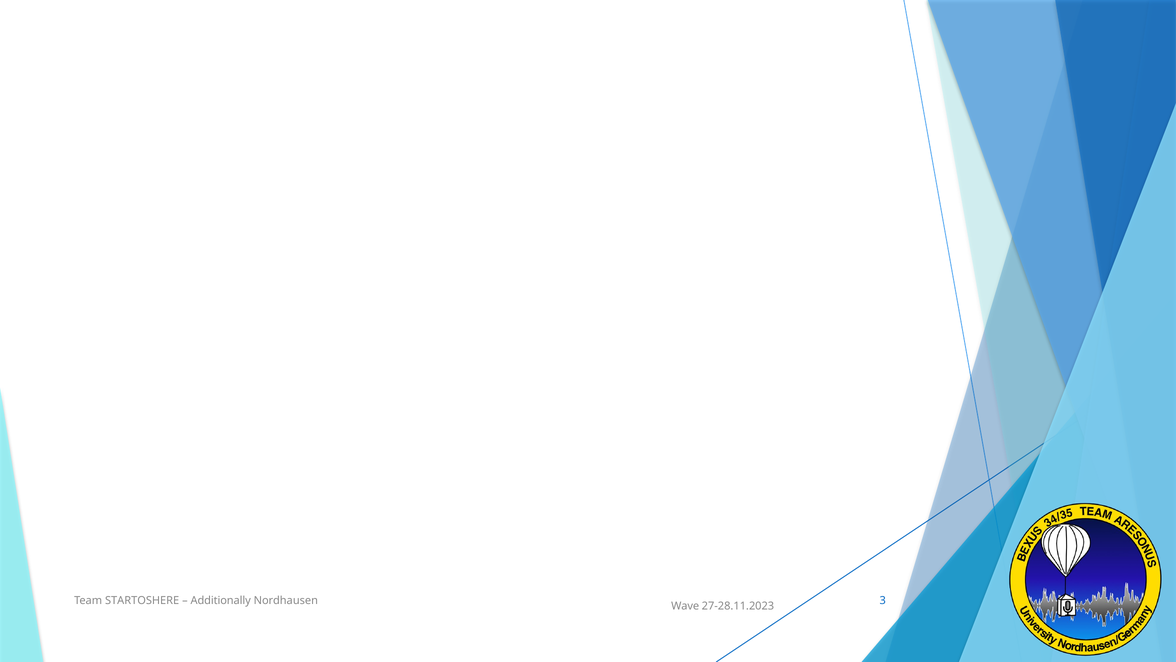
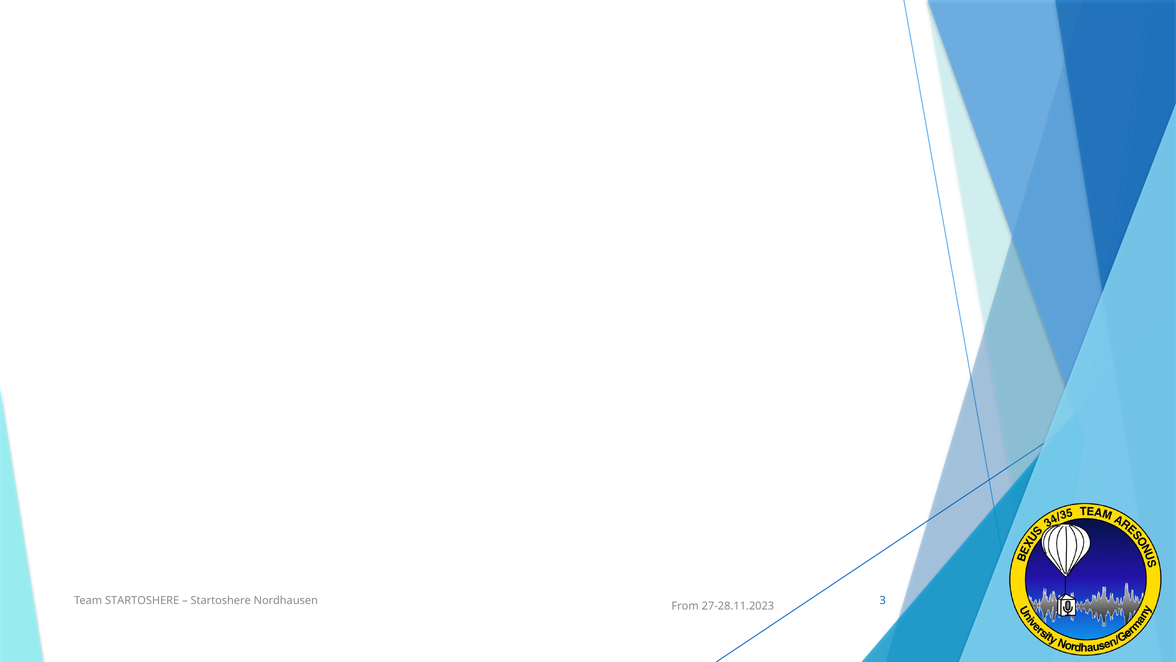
Additionally: Additionally -> Startoshere (221, 600)
Wave: Wave -> From (685, 605)
